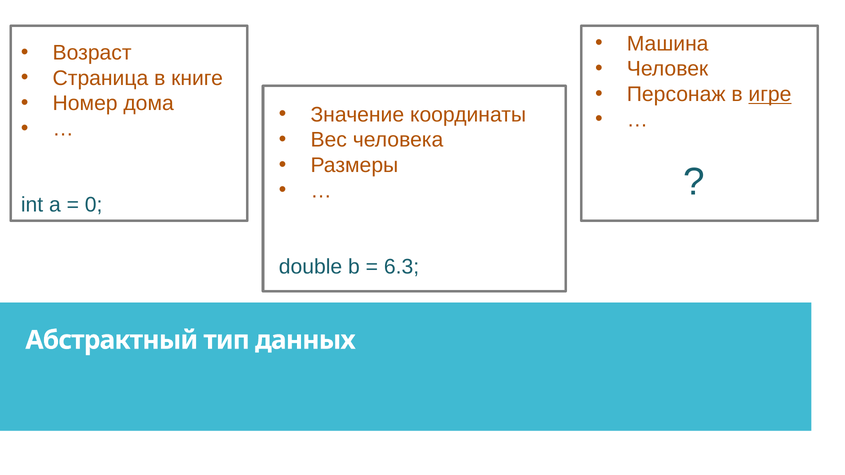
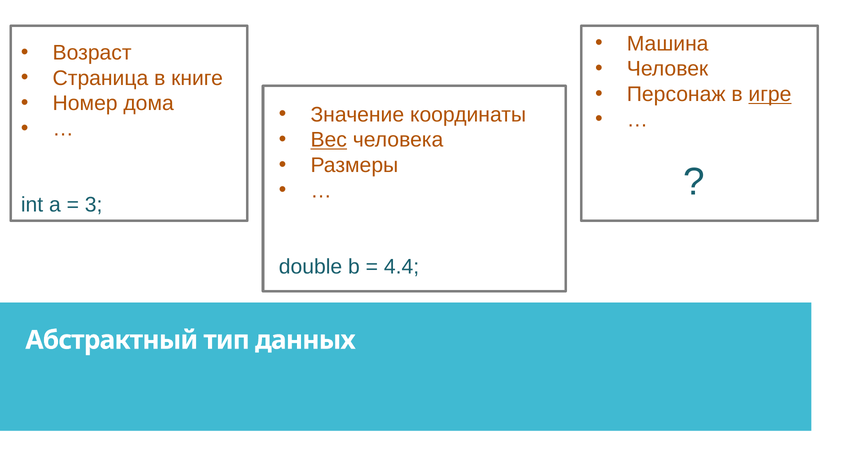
Вес underline: none -> present (329, 140)
0: 0 -> 3 (94, 205)
6.3: 6.3 -> 4.4 (402, 267)
